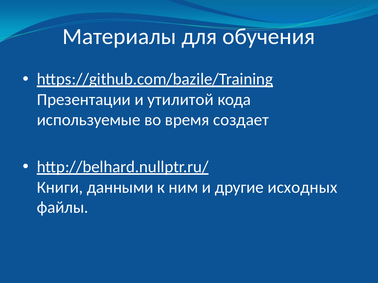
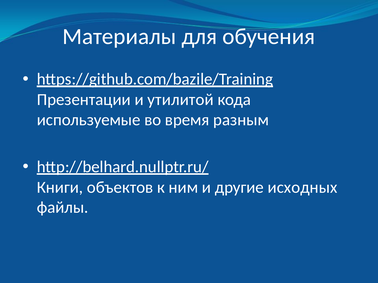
создает: создает -> разным (241, 120)
данными: данными -> объектов (120, 188)
